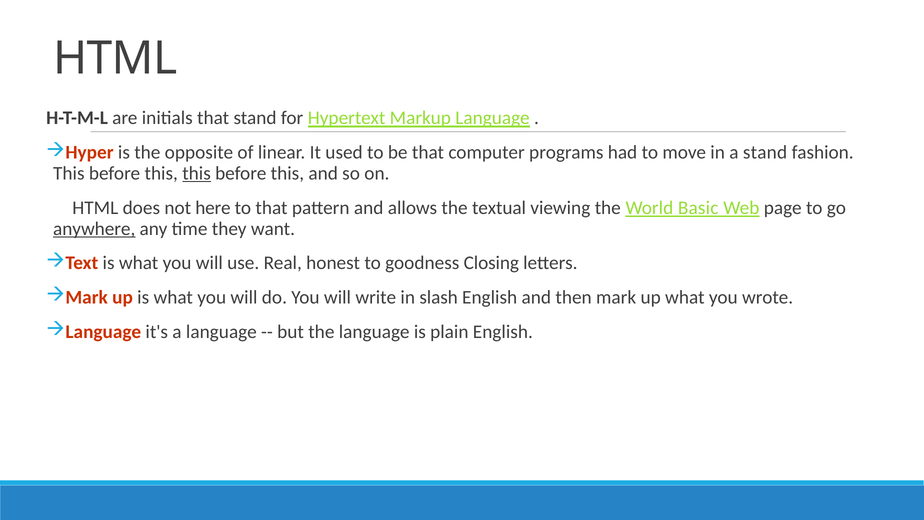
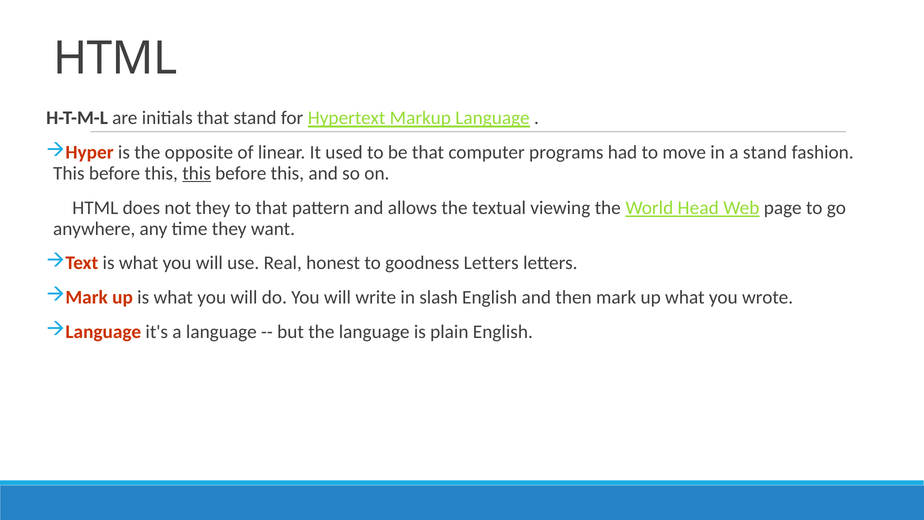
not here: here -> they (213, 208)
Basic: Basic -> Head (698, 208)
anywhere underline: present -> none (94, 229)
goodness Closing: Closing -> Letters (491, 263)
